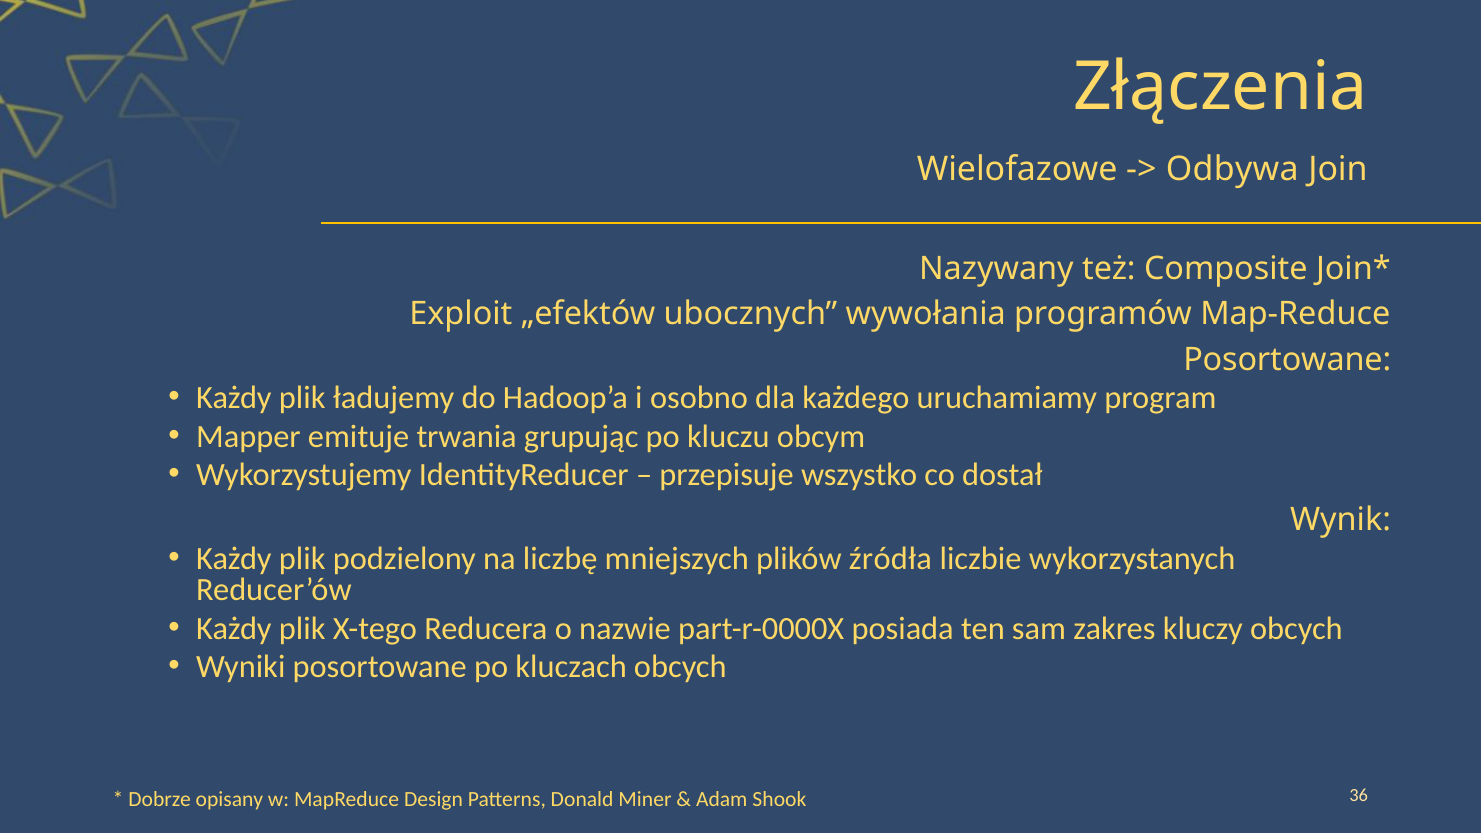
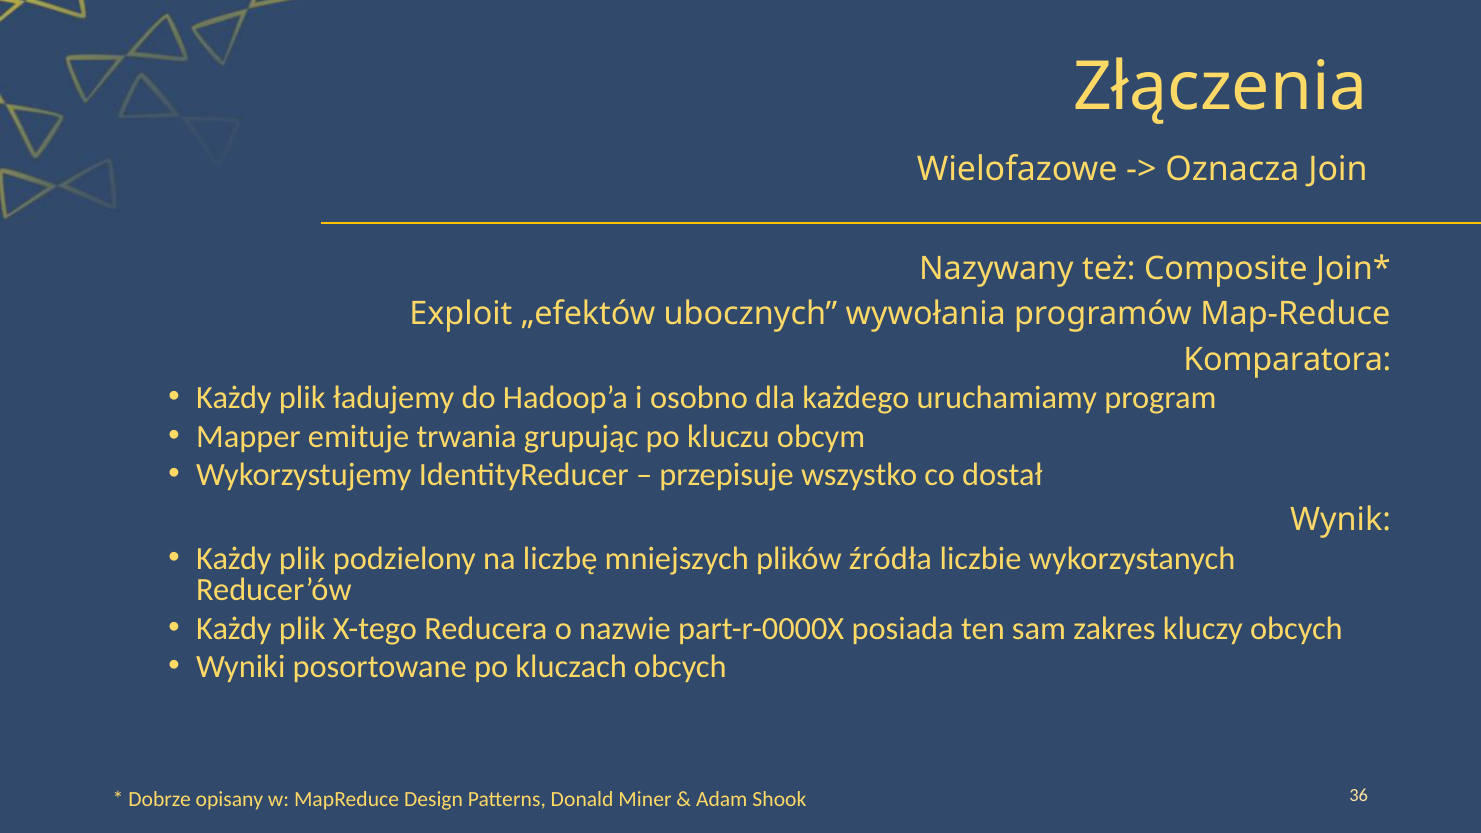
Odbywa: Odbywa -> Oznacza (1232, 169)
Posortowane: Posortowane -> Komparatora (1287, 360)
